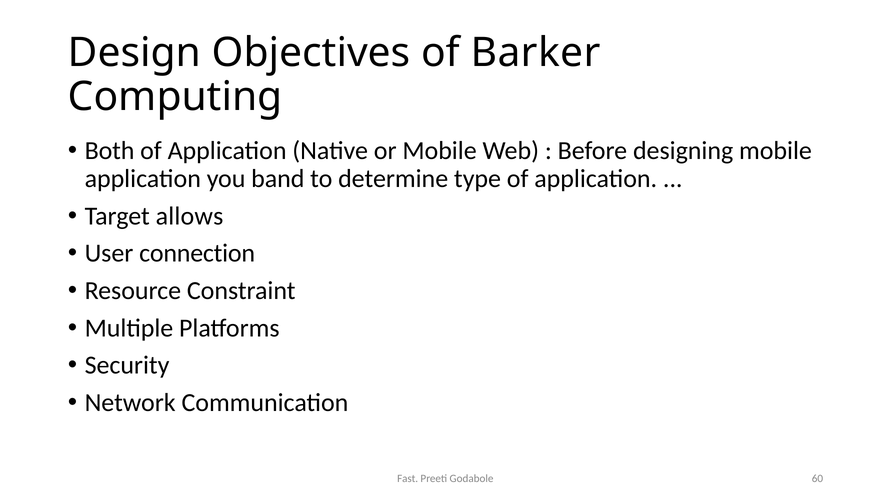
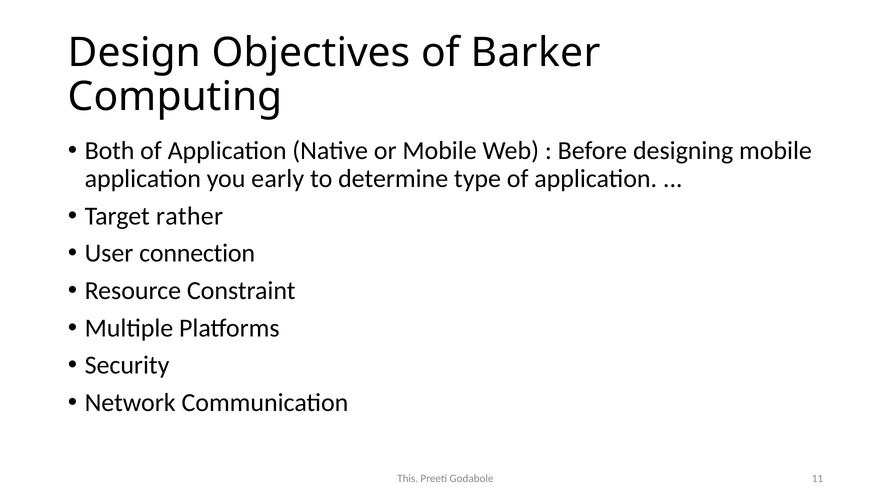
band: band -> early (278, 179)
allows: allows -> rather (190, 216)
Fast: Fast -> This (408, 479)
60: 60 -> 11 (817, 479)
